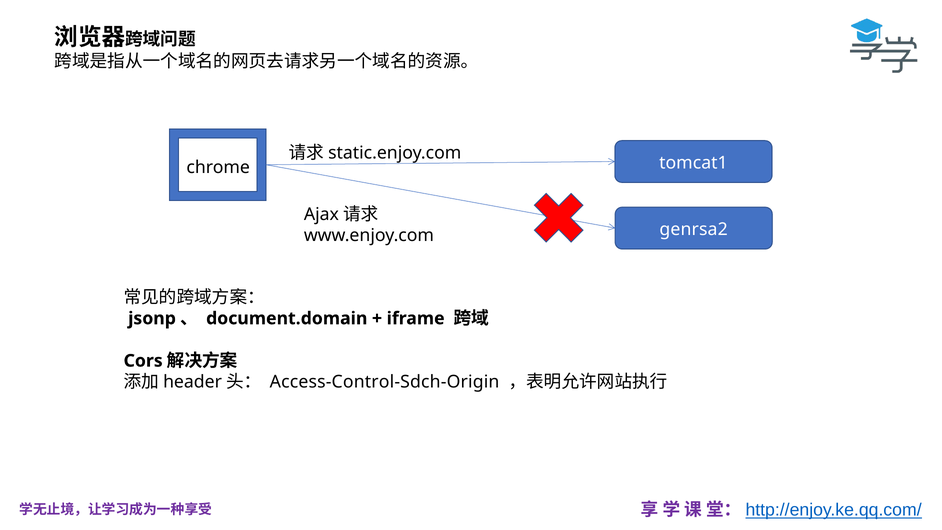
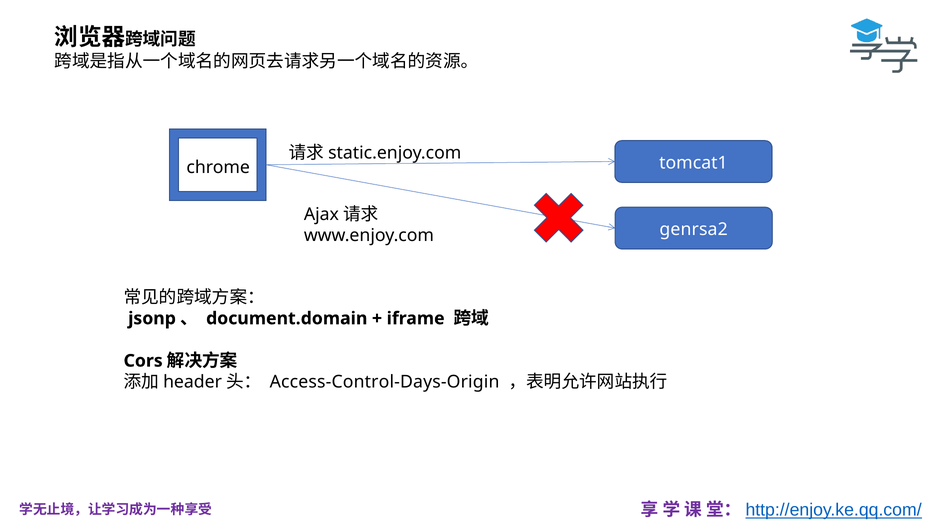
Access-Control-Sdch-Origin: Access-Control-Sdch-Origin -> Access-Control-Days-Origin (385, 382)
